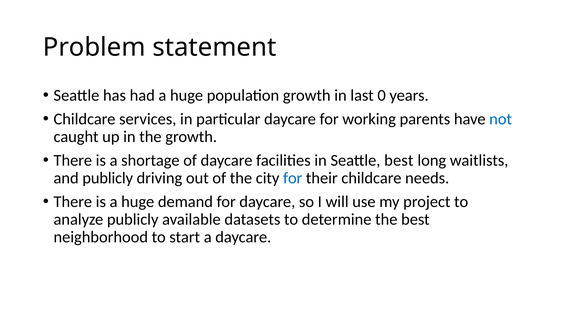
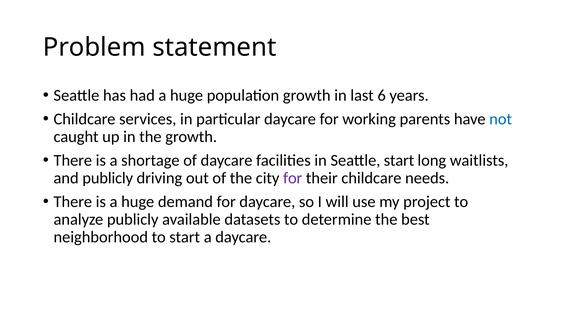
0: 0 -> 6 (382, 95)
Seattle best: best -> start (399, 160)
for colour: blue -> purple (293, 178)
